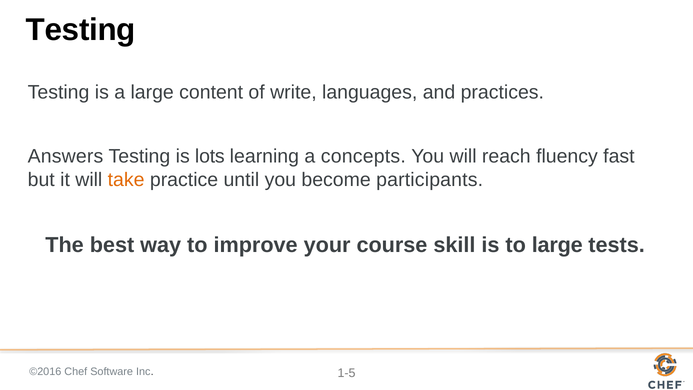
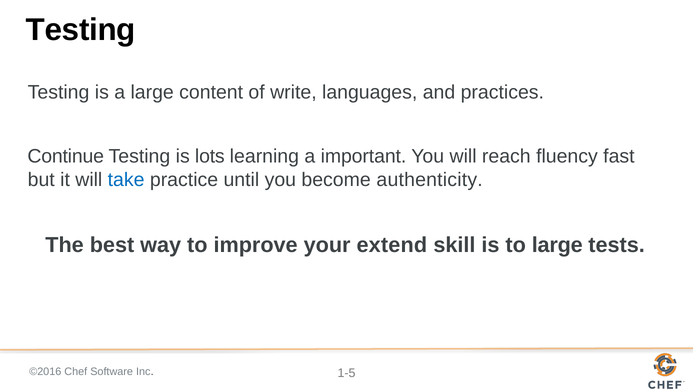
Answers: Answers -> Continue (66, 156)
concepts: concepts -> important (363, 156)
take colour: orange -> blue (126, 180)
participants: participants -> authenticity (430, 180)
course: course -> extend (392, 245)
